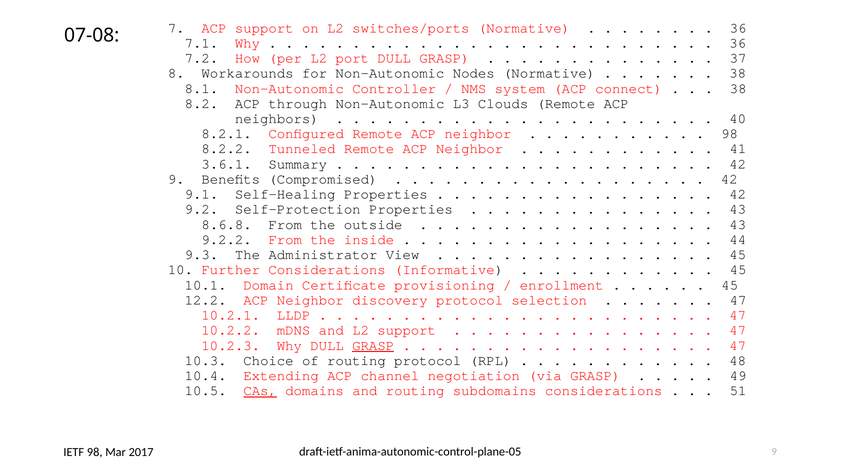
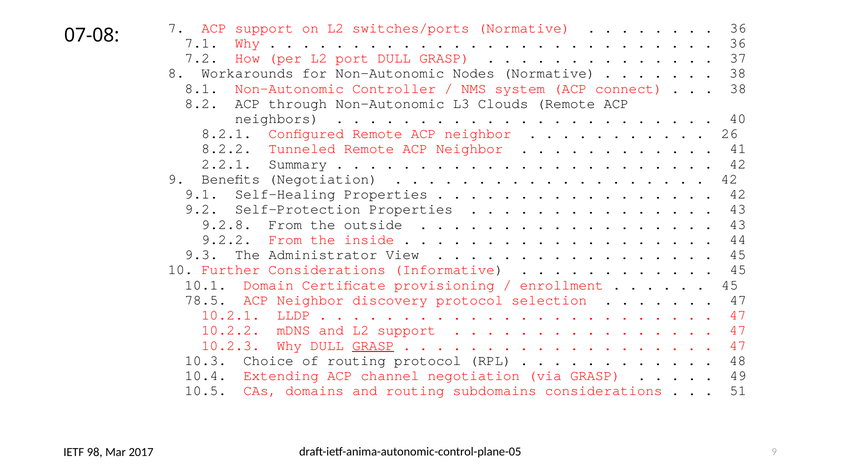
98: 98 -> 26 (730, 134)
3.6.1: 3.6.1 -> 2.2.1 (227, 164)
Benefits Compromised: Compromised -> Negotiation (323, 179)
8.6.8: 8.6.8 -> 9.2.8 (227, 225)
12.2: 12.2 -> 78.5 (206, 300)
CAs underline: present -> none (260, 391)
